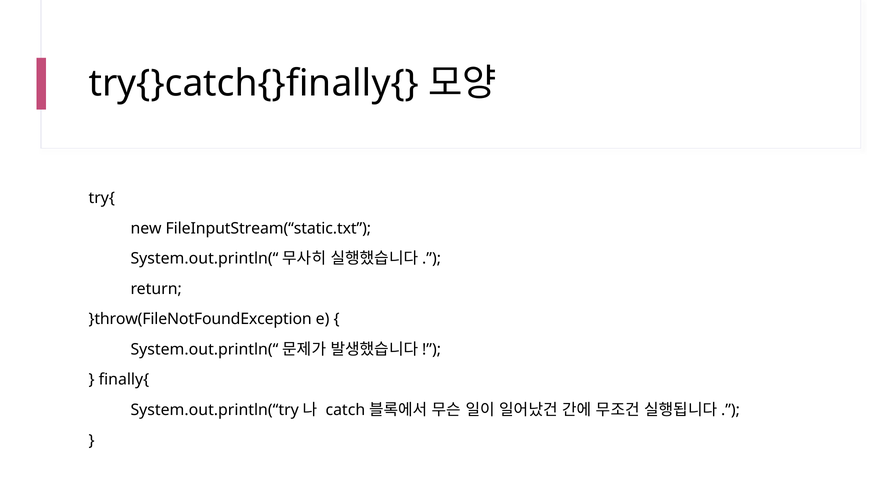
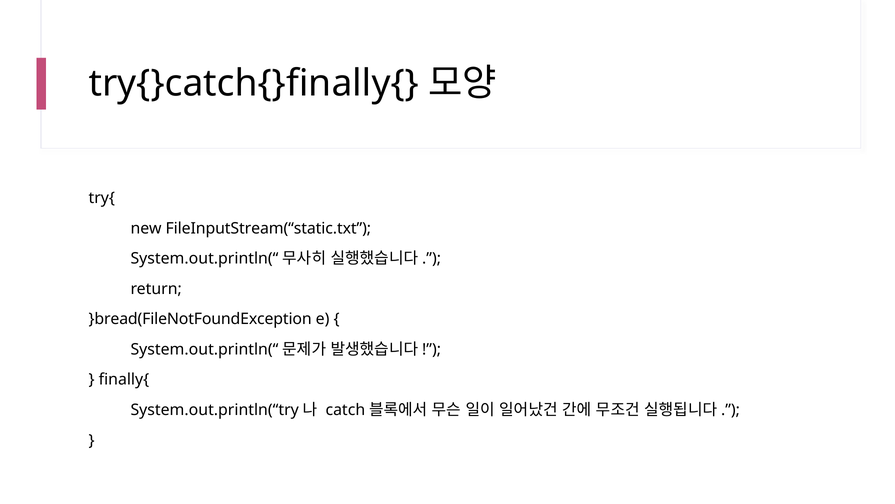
}throw(FileNotFoundException: }throw(FileNotFoundException -> }bread(FileNotFoundException (200, 319)
